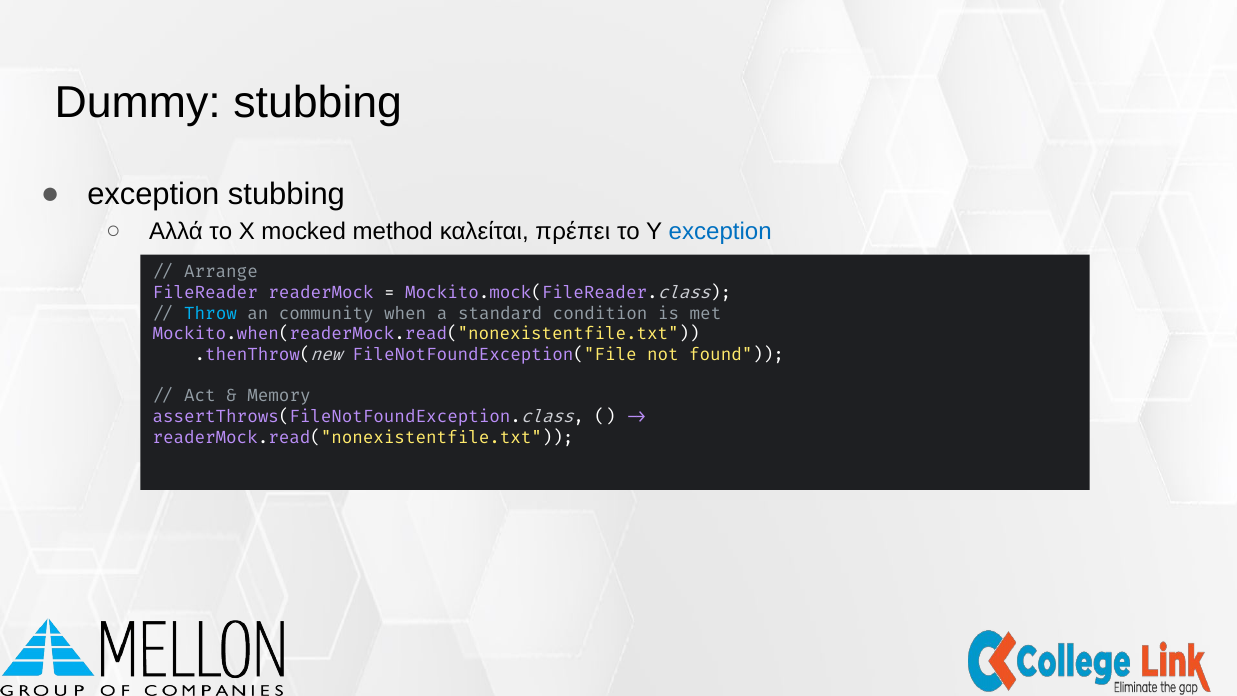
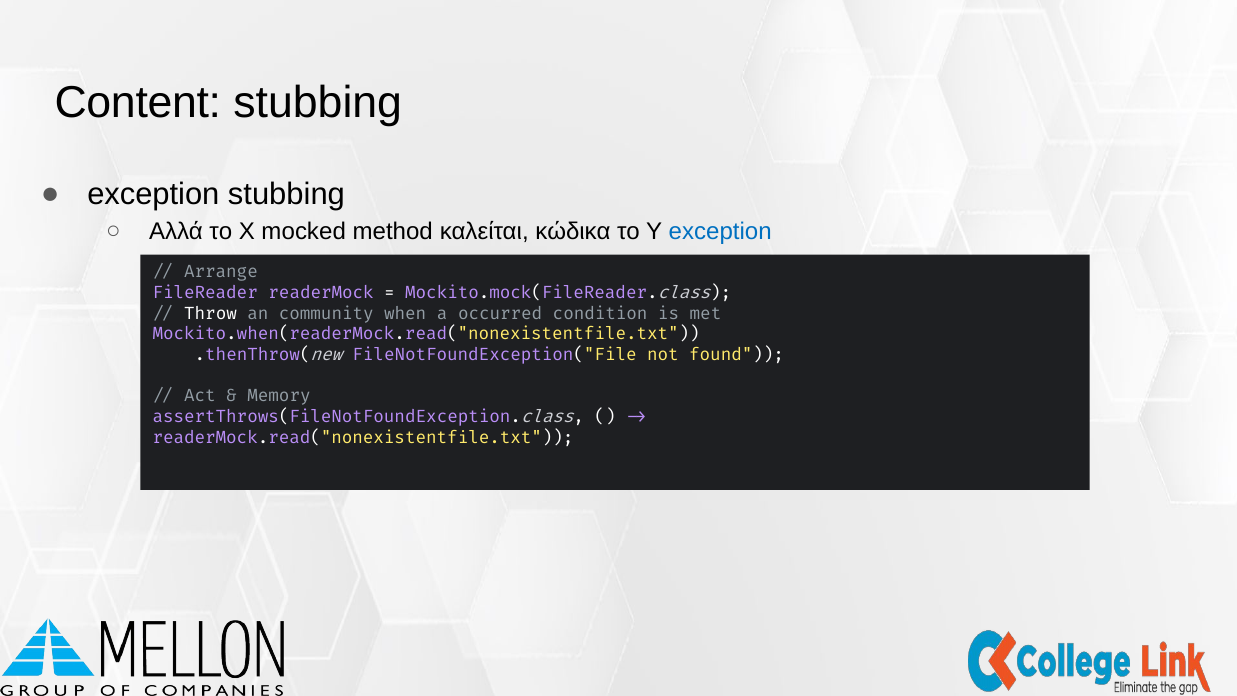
Dummy: Dummy -> Content (138, 102)
πρέπει: πρέπει -> κώδικα (573, 231)
Throw colour: light blue -> white (211, 313)
standard: standard -> occurred (500, 313)
